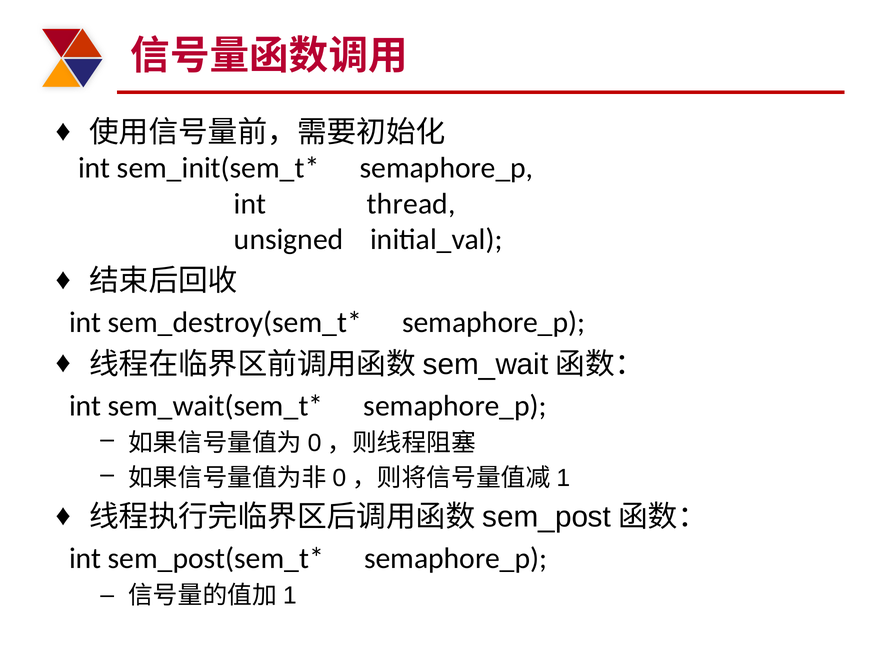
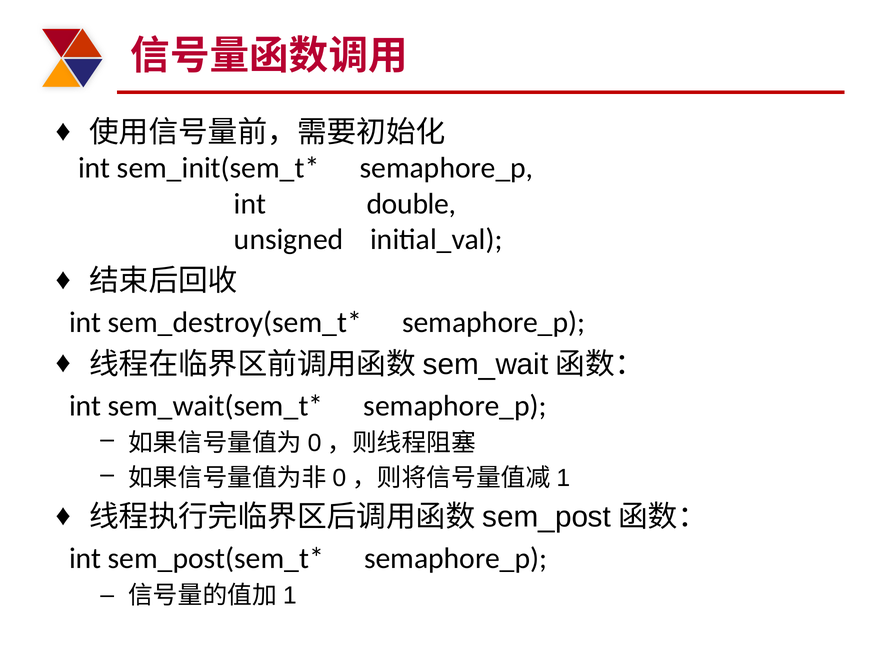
thread: thread -> double (411, 204)
